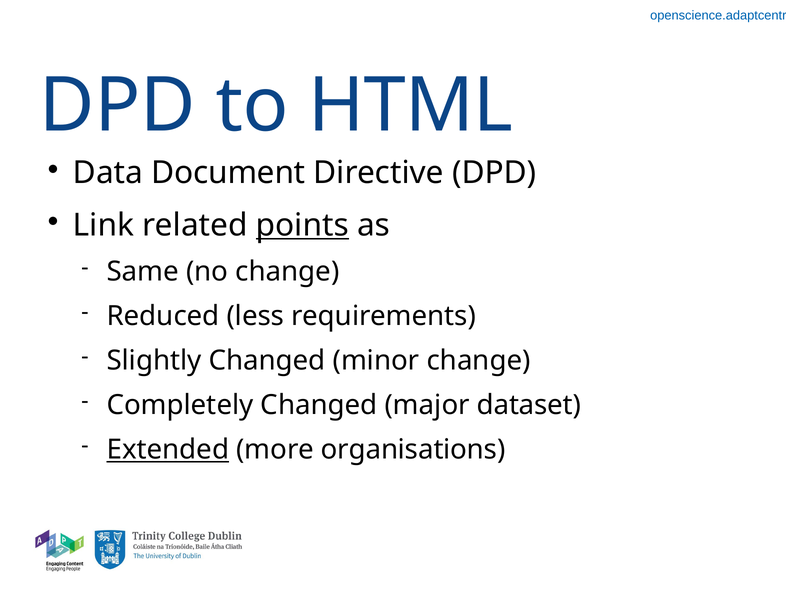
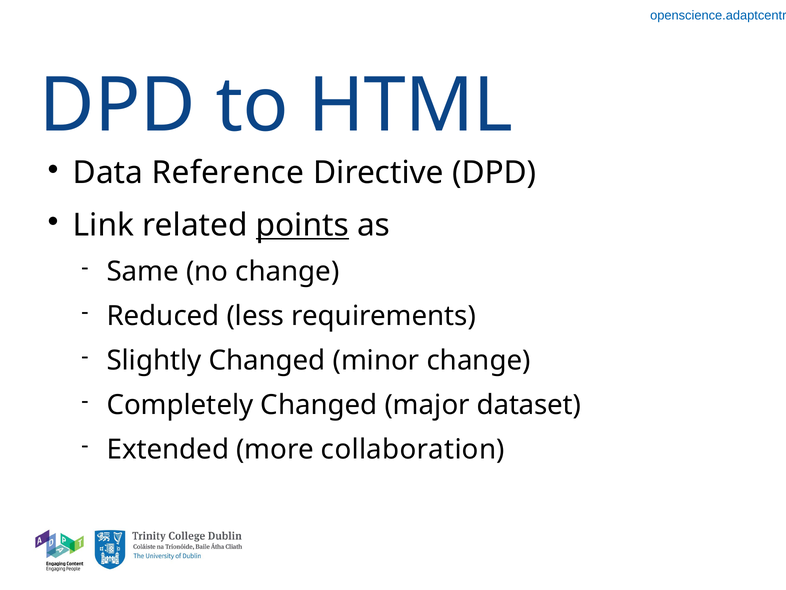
Document: Document -> Reference (228, 173)
Extended underline: present -> none (168, 449)
organisations: organisations -> collaboration (413, 449)
